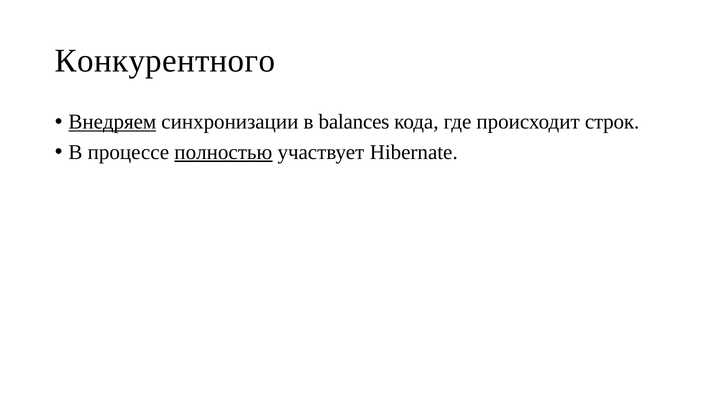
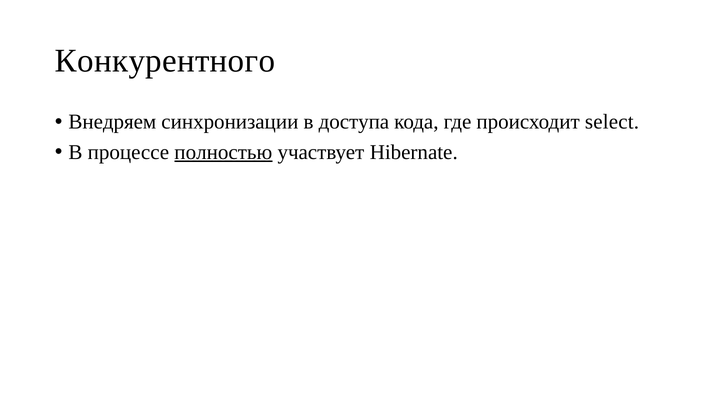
Внедряем underline: present -> none (112, 122)
balances: balances -> доступа (354, 122)
строк: строк -> select (612, 122)
